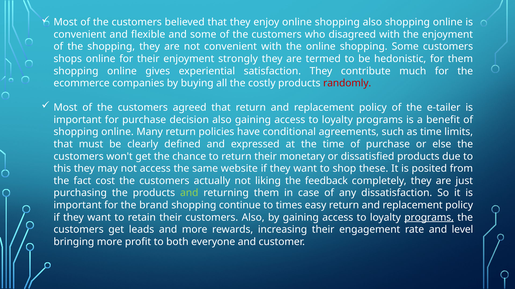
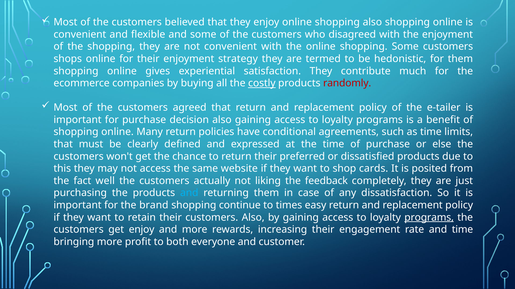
strongly: strongly -> strategy (238, 59)
costly underline: none -> present (262, 83)
monetary: monetary -> preferred (302, 157)
these: these -> cards (374, 169)
cost: cost -> well (105, 181)
and colour: light green -> light blue (189, 193)
get leads: leads -> enjoy (142, 230)
and level: level -> time (462, 230)
